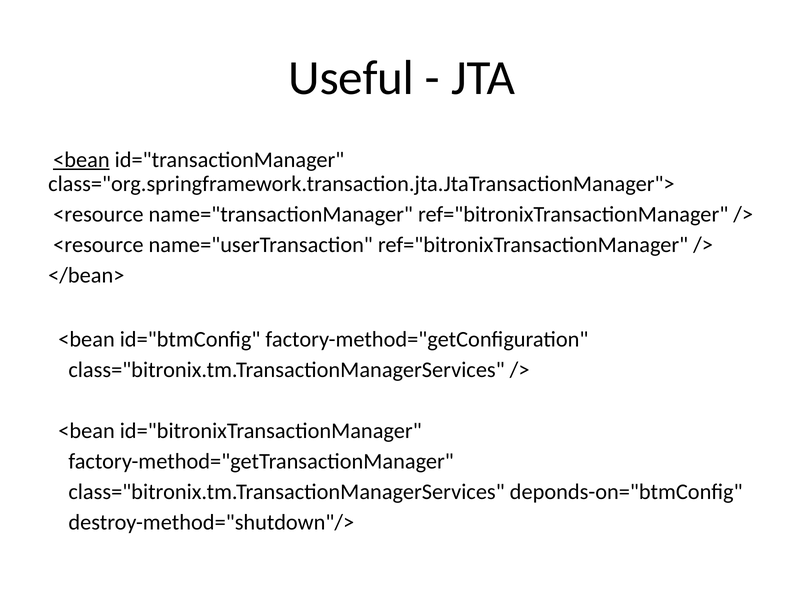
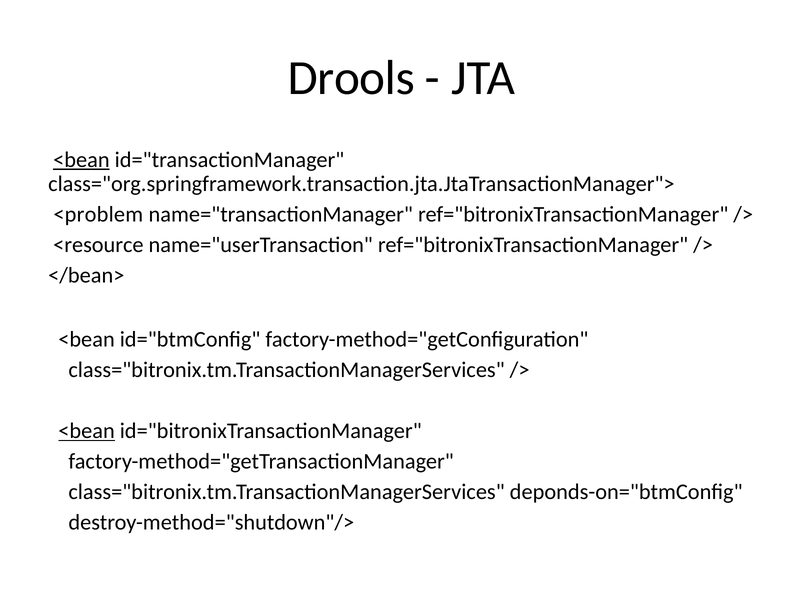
Useful: Useful -> Drools (351, 78)
<resource: <resource -> <problem (98, 214)
<bean underline: none -> present (87, 431)
